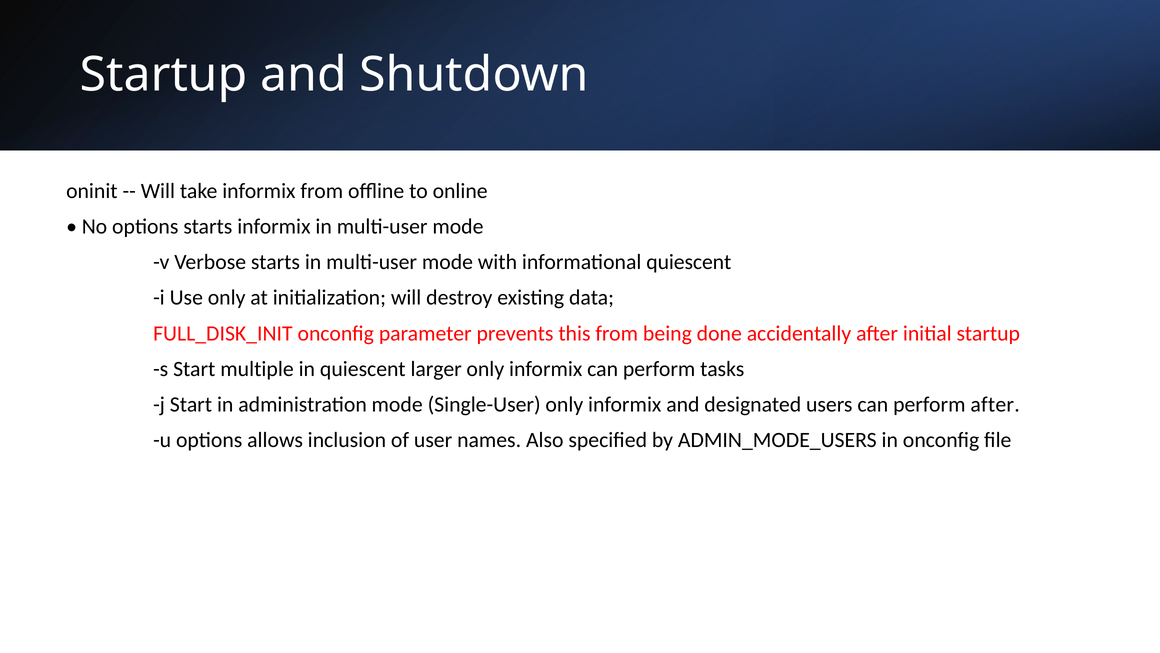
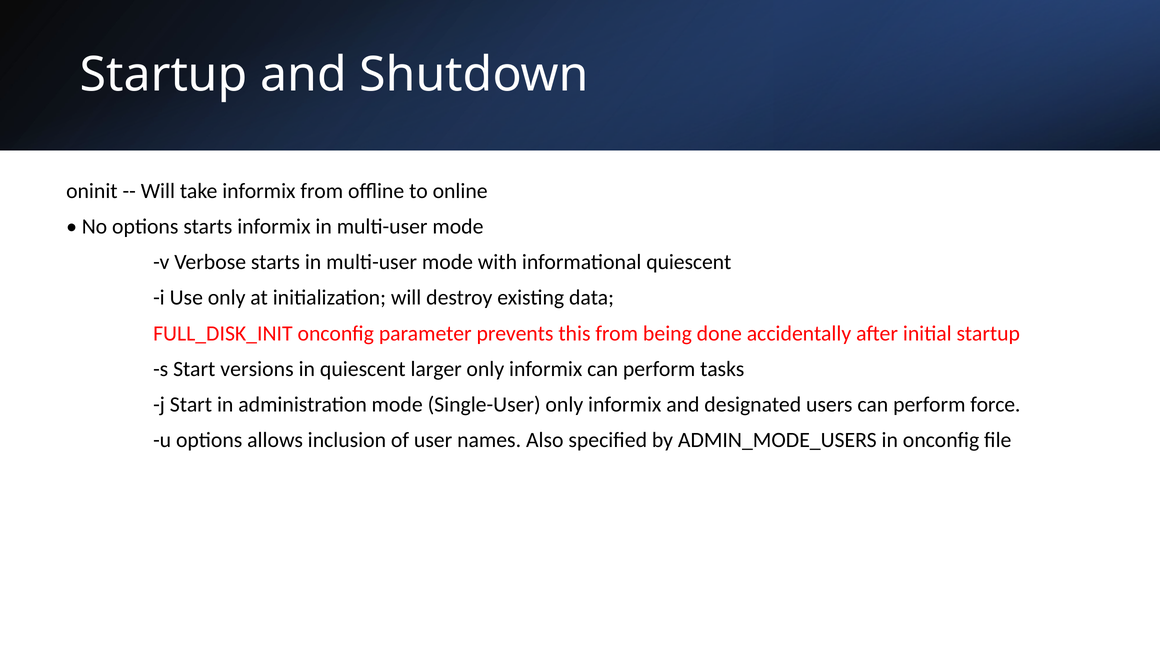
multiple: multiple -> versions (257, 369)
perform after: after -> force (995, 404)
